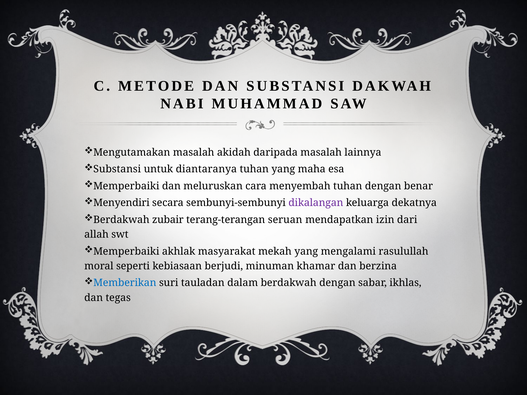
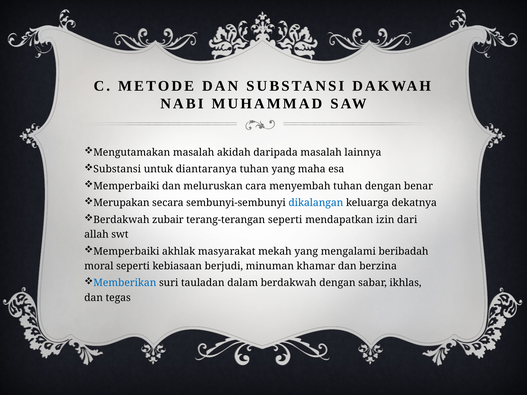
Menyendiri: Menyendiri -> Merupakan (121, 203)
dikalangan colour: purple -> blue (316, 203)
terang-terangan seruan: seruan -> seperti (285, 220)
rasulullah: rasulullah -> beribadah (404, 251)
